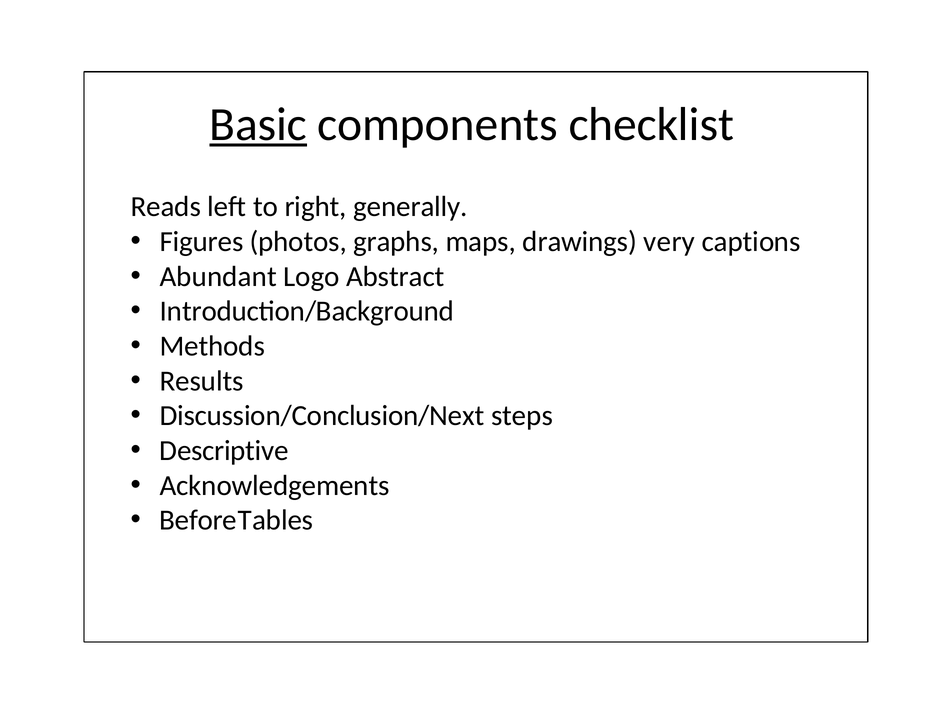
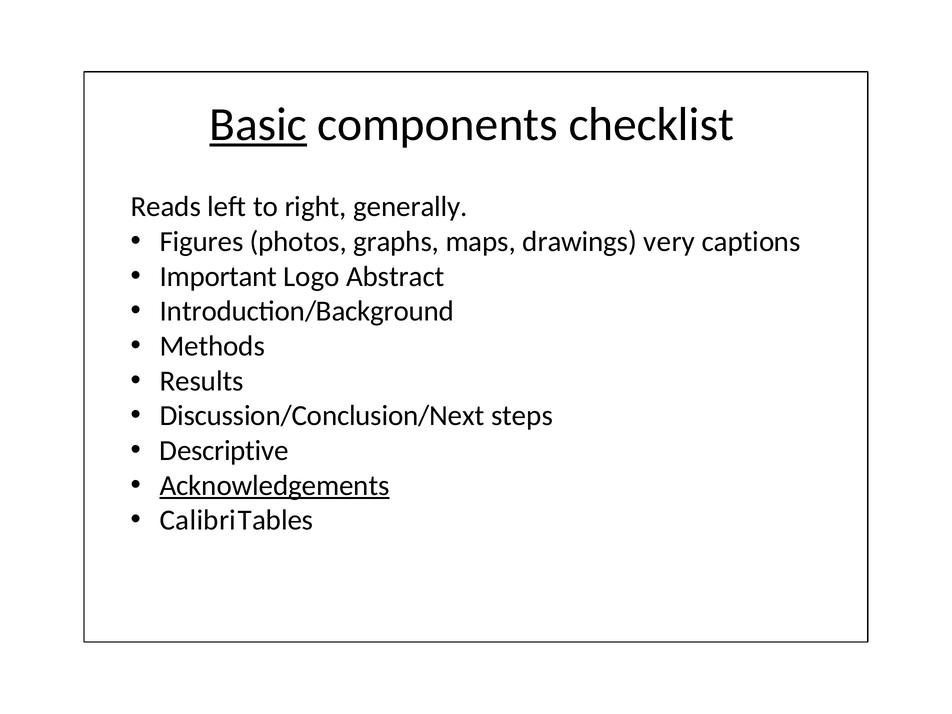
Abundant: Abundant -> Important (218, 277)
Acknowledgements underline: none -> present (275, 486)
Before: Before -> Calibri (198, 520)
